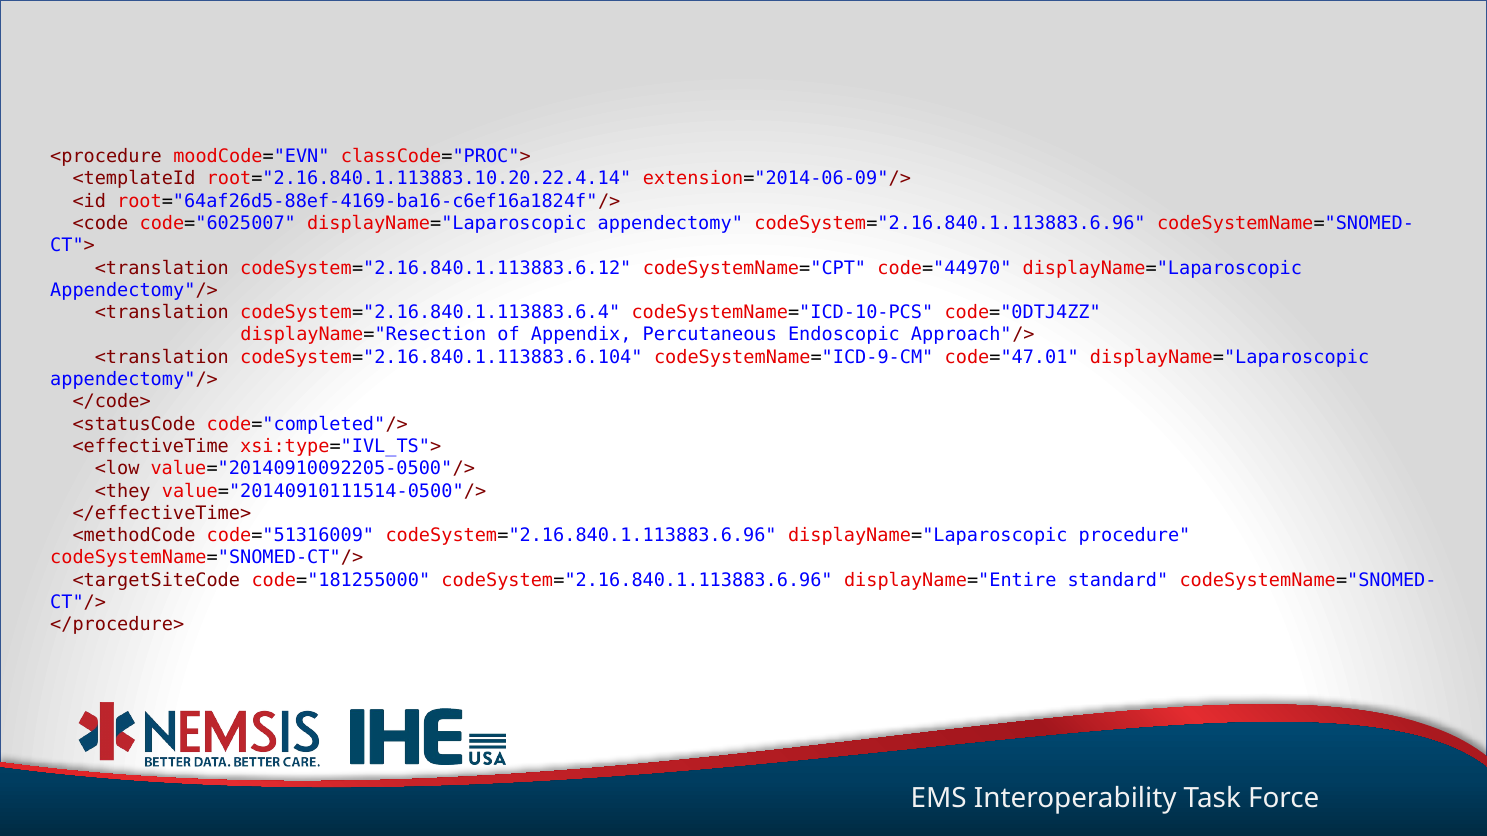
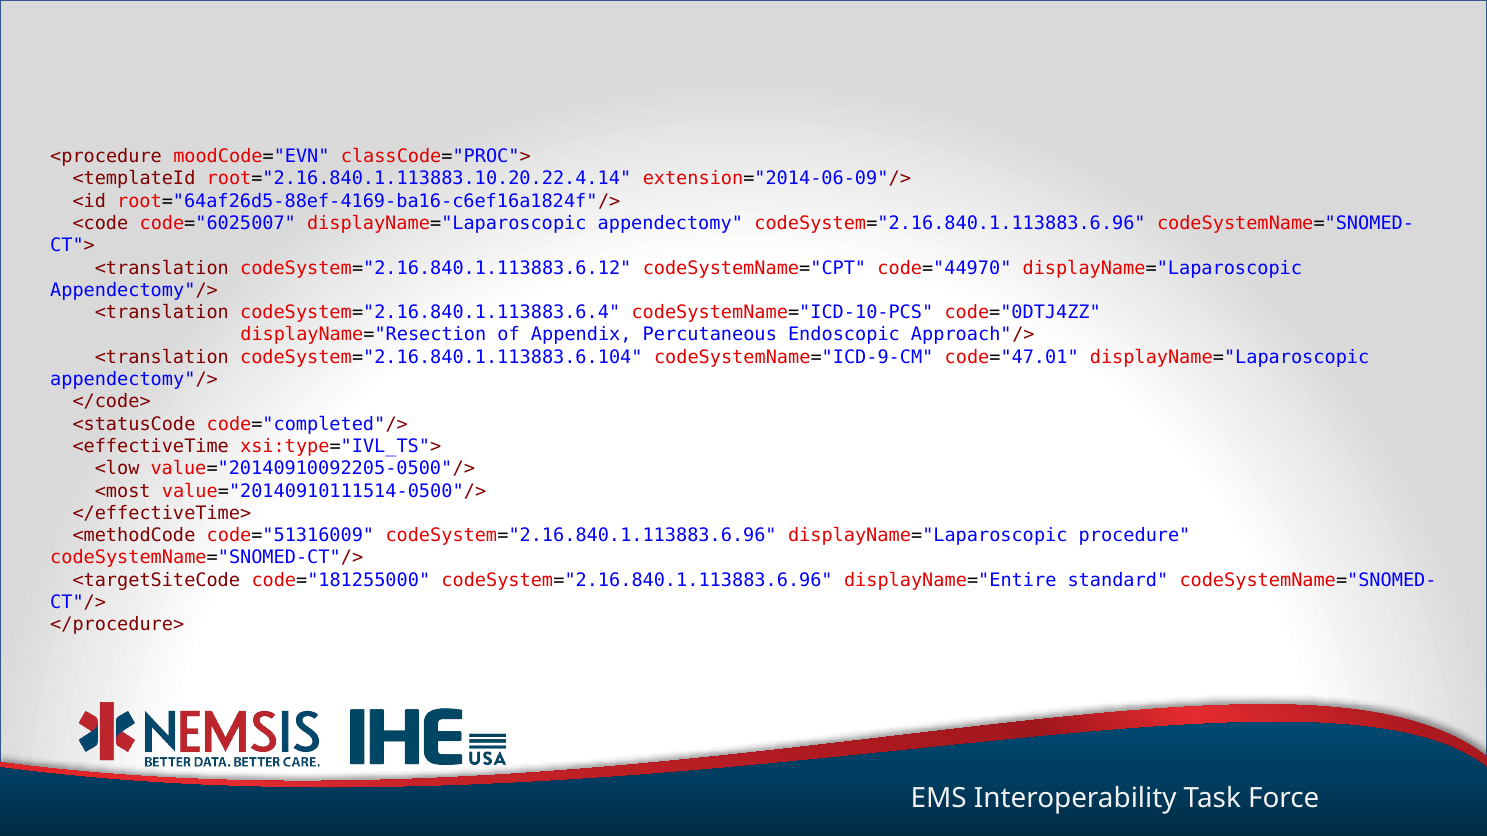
<they: <they -> <most (123, 491)
